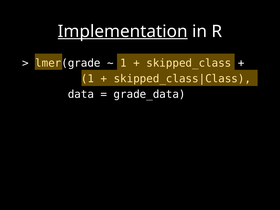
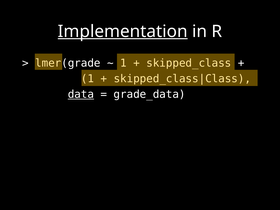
data underline: none -> present (81, 94)
